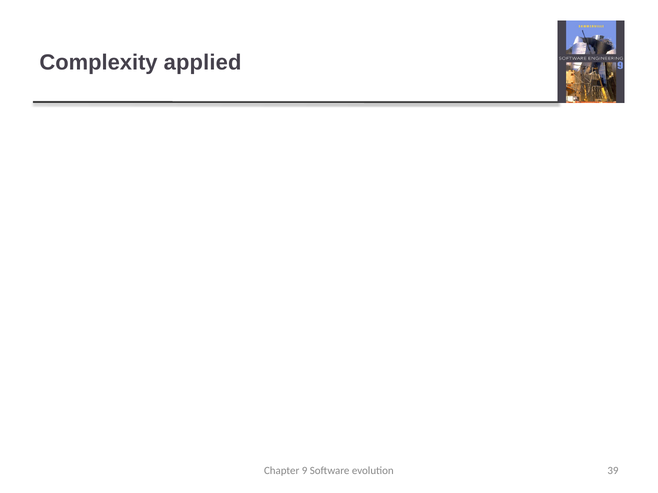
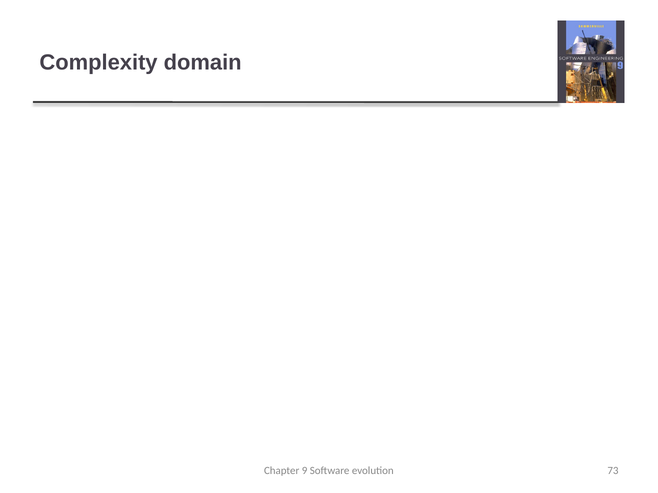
applied: applied -> domain (203, 62)
39: 39 -> 73 (613, 471)
